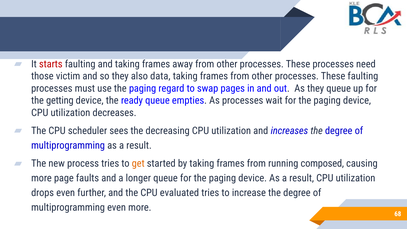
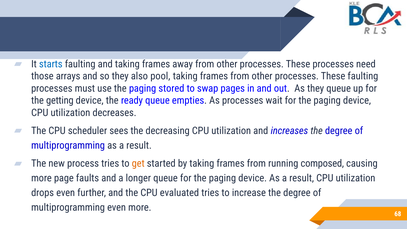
starts colour: red -> blue (51, 64)
victim: victim -> arrays (68, 76)
data: data -> pool (160, 76)
regard: regard -> stored (171, 88)
